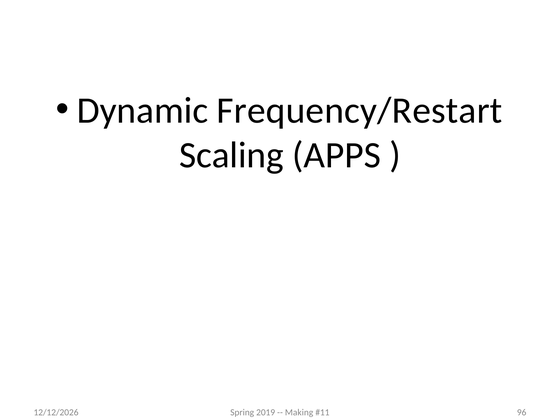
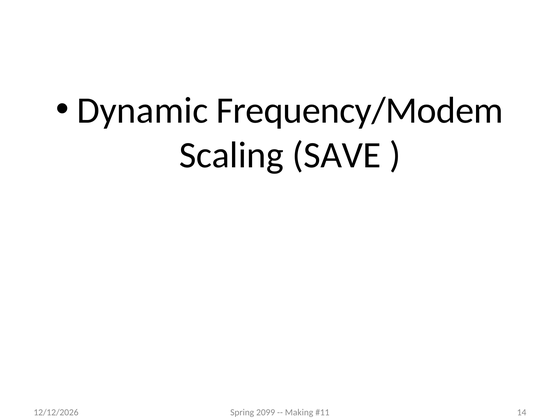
Frequency/Restart: Frequency/Restart -> Frequency/Modem (360, 111)
APPS: APPS -> SAVE (337, 155)
2019: 2019 -> 2099 (266, 413)
96: 96 -> 14 (522, 413)
